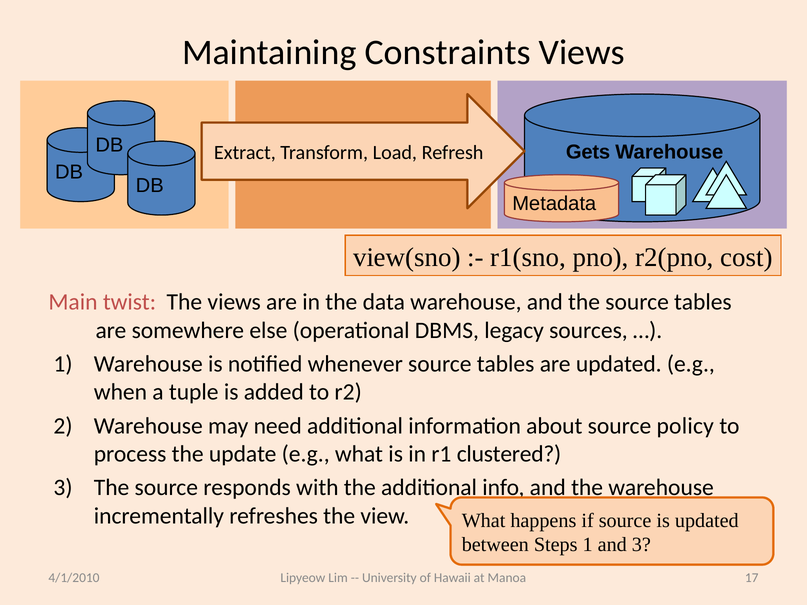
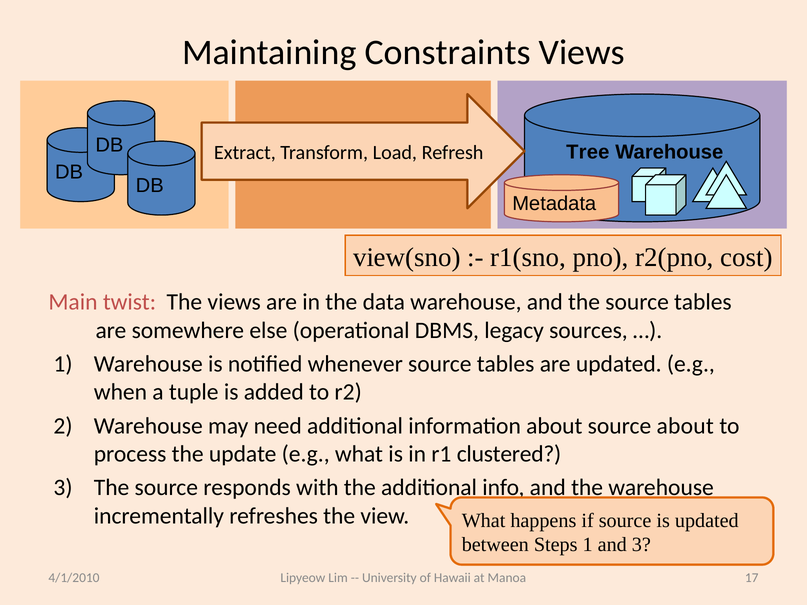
Gets: Gets -> Tree (588, 152)
source policy: policy -> about (685, 426)
